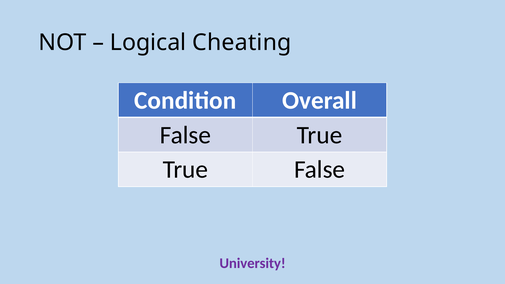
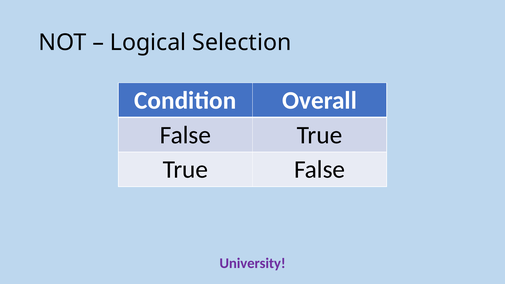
Cheating: Cheating -> Selection (242, 42)
